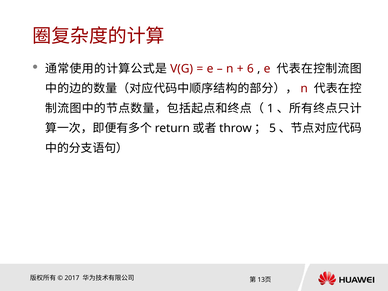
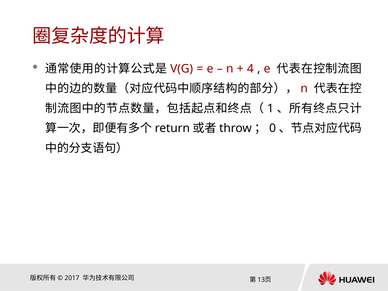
6: 6 -> 4 (250, 69)
5: 5 -> 0 (273, 128)
